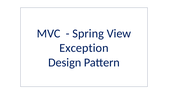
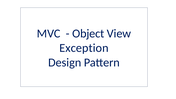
Spring: Spring -> Object (88, 33)
